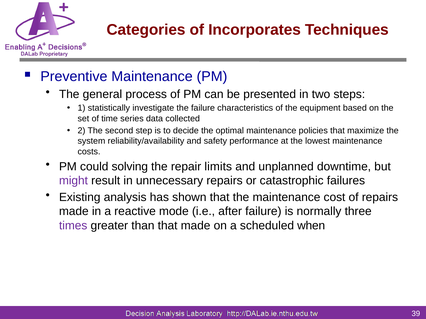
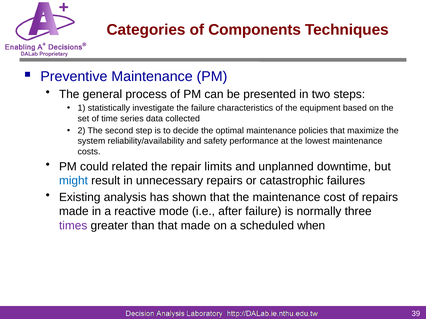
Incorporates: Incorporates -> Components (255, 30)
solving: solving -> related (130, 167)
might colour: purple -> blue (73, 181)
